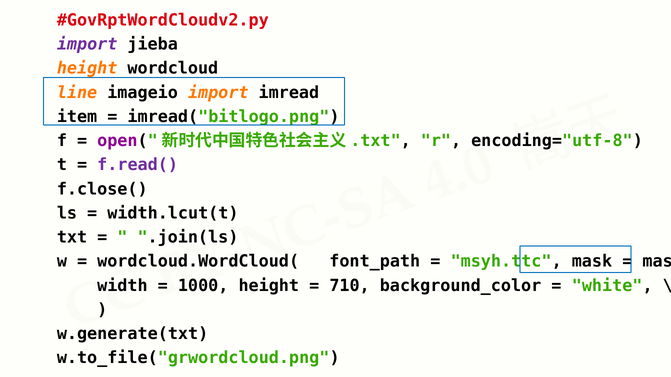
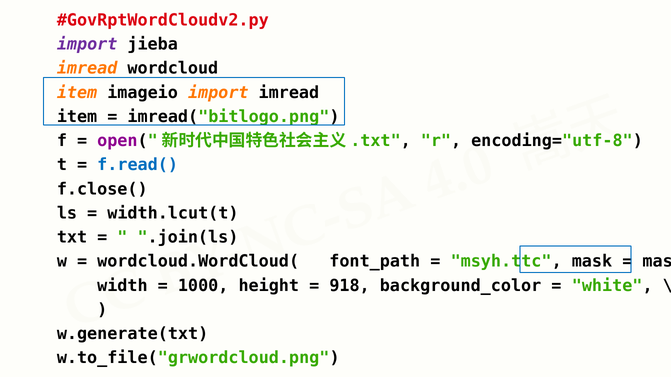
height: height -> imread (87, 69)
line: line -> item (77, 93)
f.read( colour: purple -> blue (138, 165)
710: 710 -> 918 (350, 286)
